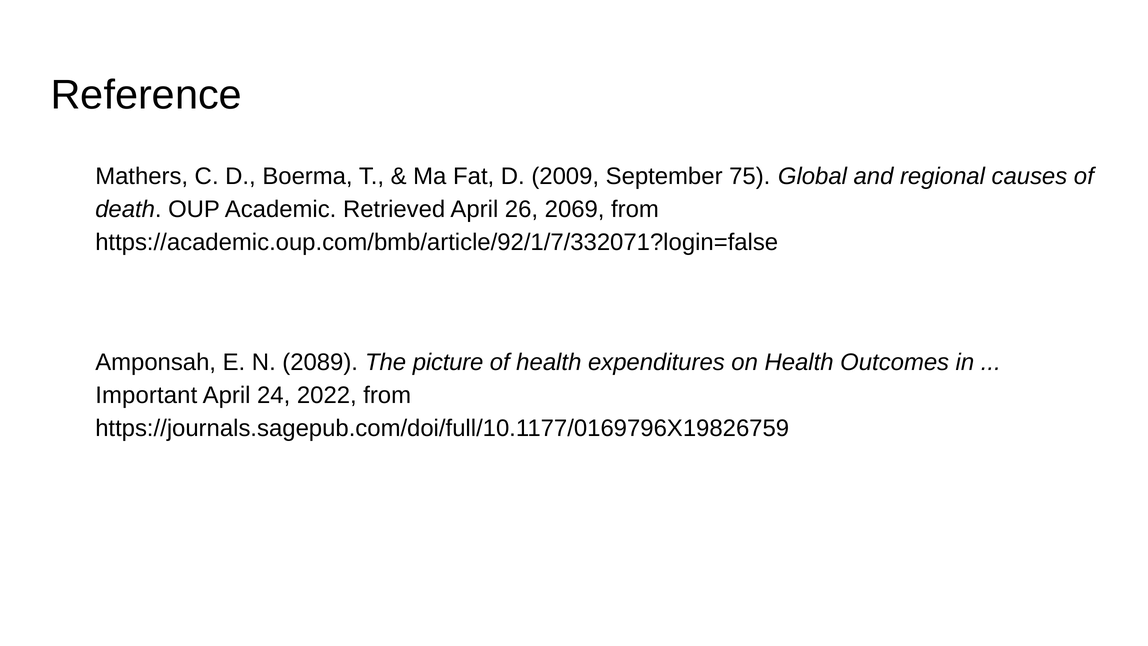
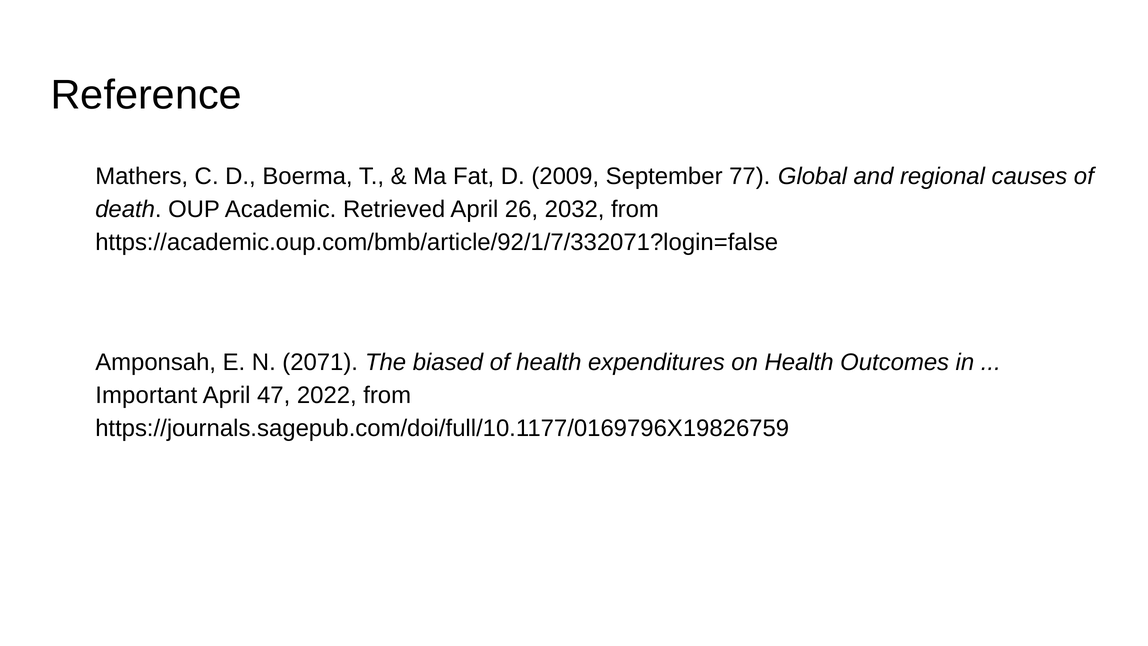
75: 75 -> 77 (750, 176)
2069: 2069 -> 2032 (575, 209)
2089: 2089 -> 2071 (320, 362)
picture: picture -> biased (448, 362)
24: 24 -> 47 (274, 395)
